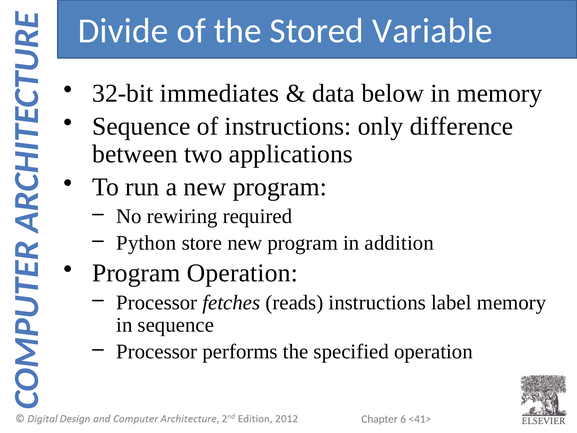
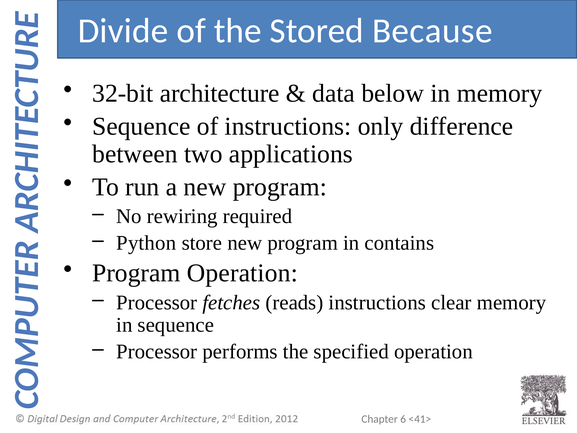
Variable: Variable -> Because (432, 31)
immediates: immediates -> architecture (220, 93)
addition: addition -> contains (399, 243)
label: label -> clear (451, 302)
